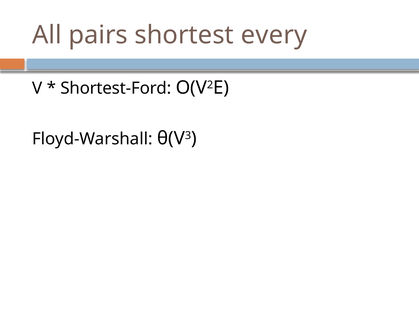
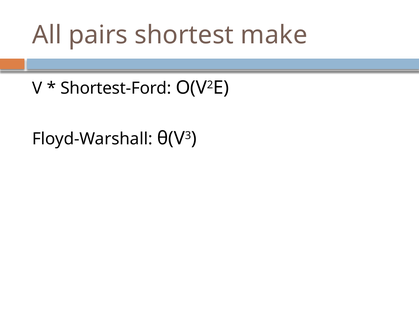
every: every -> make (274, 35)
